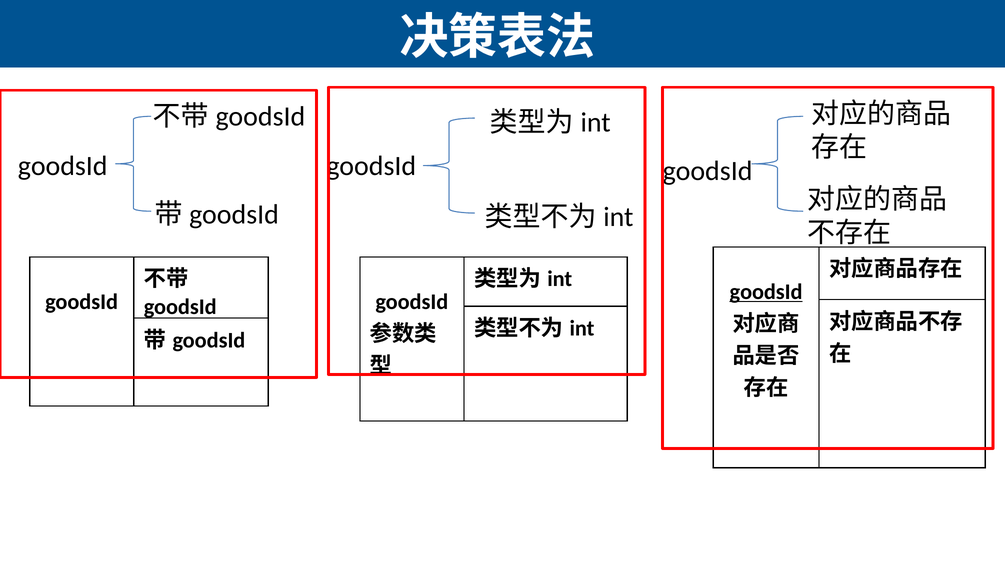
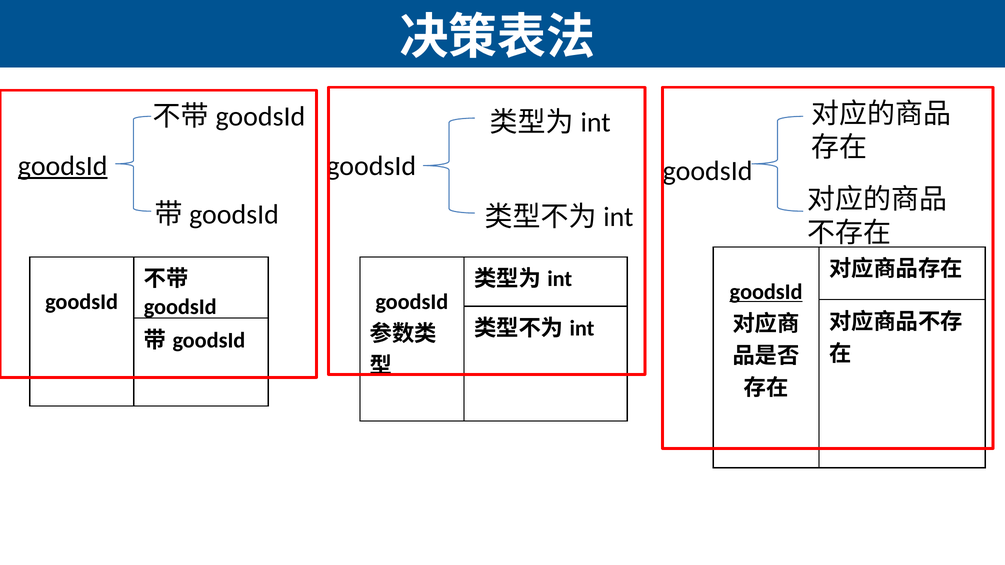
goodsId underline: none -> present (63, 166)
